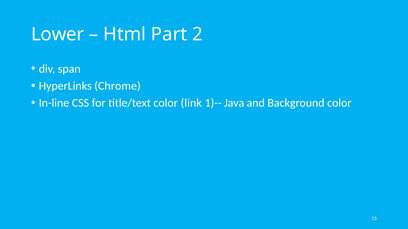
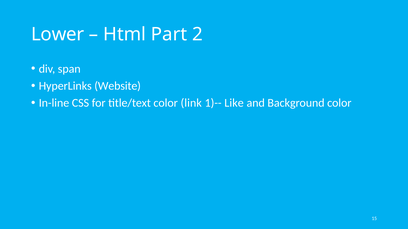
Chrome: Chrome -> Website (118, 86)
Java: Java -> Like (234, 103)
